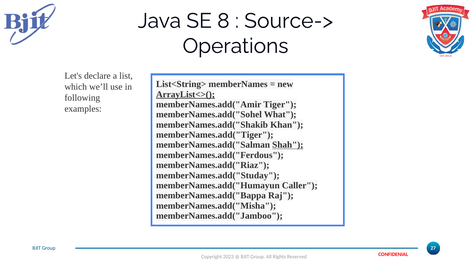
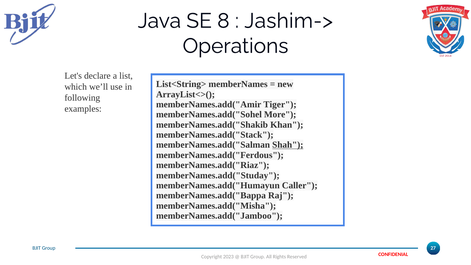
Source->: Source-> -> Jashim-> (289, 21)
ArrayList<>( underline: present -> none (186, 94)
What: What -> More (280, 115)
memberNames.add("Tiger: memberNames.add("Tiger -> memberNames.add("Stack (215, 135)
